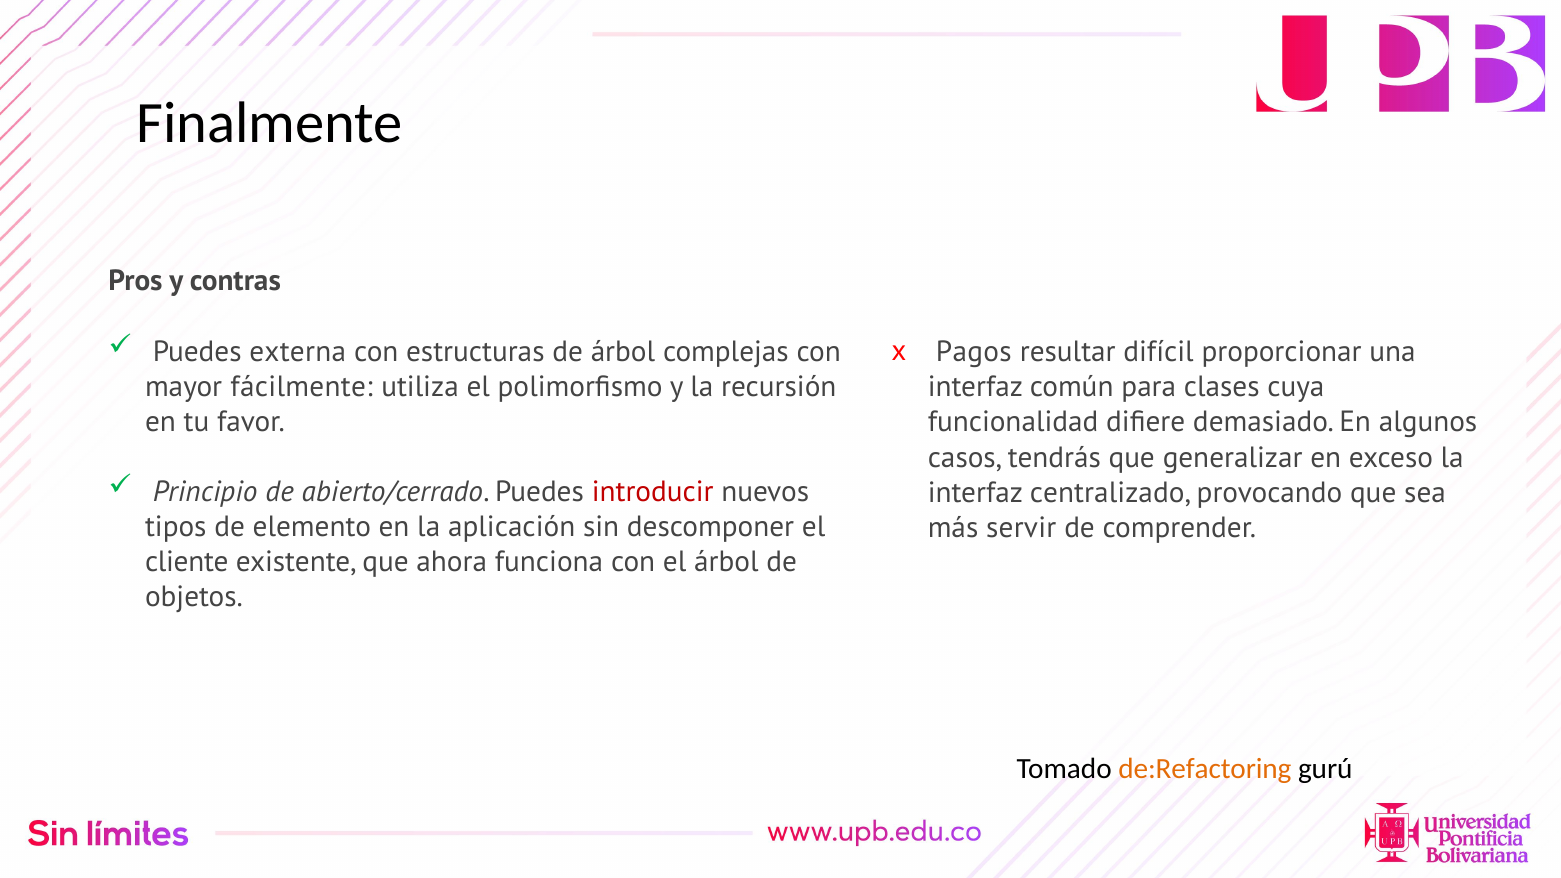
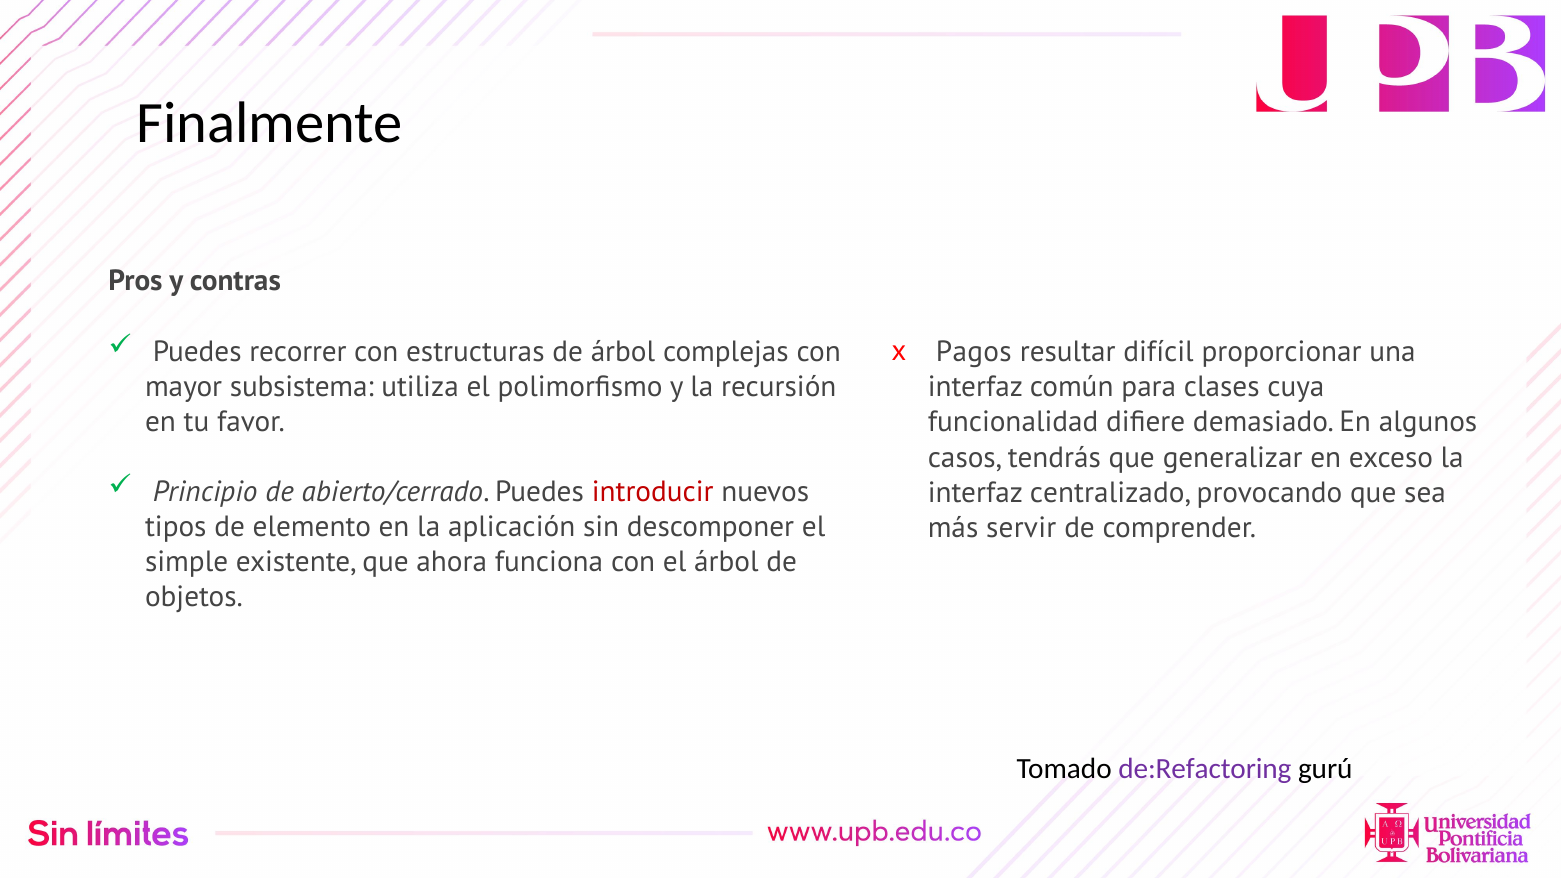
externa: externa -> recorrer (298, 352)
fácilmente: fácilmente -> subsistema (302, 387)
cliente: cliente -> simple (187, 562)
de:Refactoring colour: orange -> purple (1205, 769)
